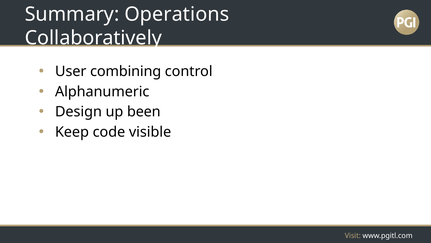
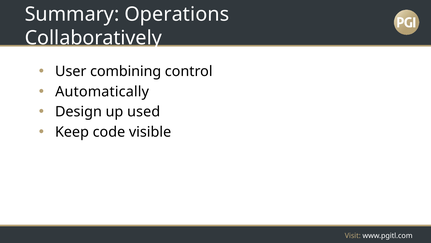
Alphanumeric: Alphanumeric -> Automatically (102, 91)
been: been -> used (144, 112)
